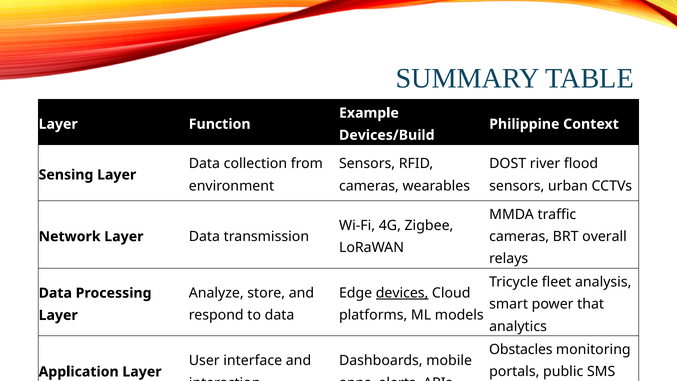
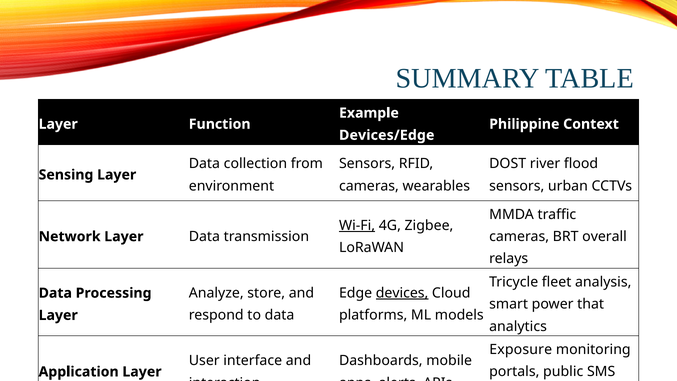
Devices/Build: Devices/Build -> Devices/Edge (387, 135)
Wi-Fi underline: none -> present (357, 225)
Obstacles: Obstacles -> Exposure (521, 349)
